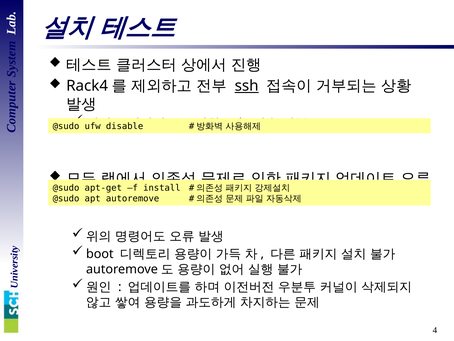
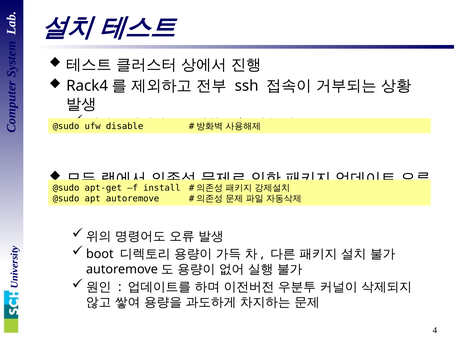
ssh underline: present -> none (247, 86)
